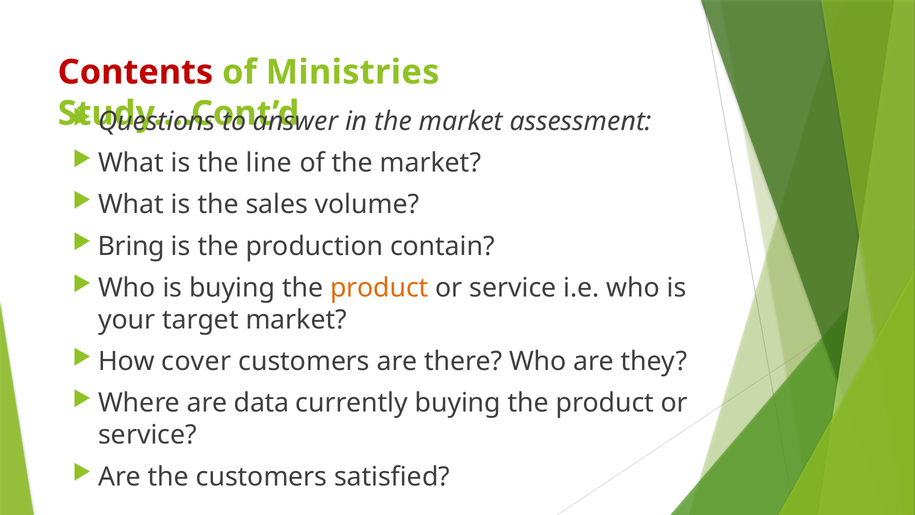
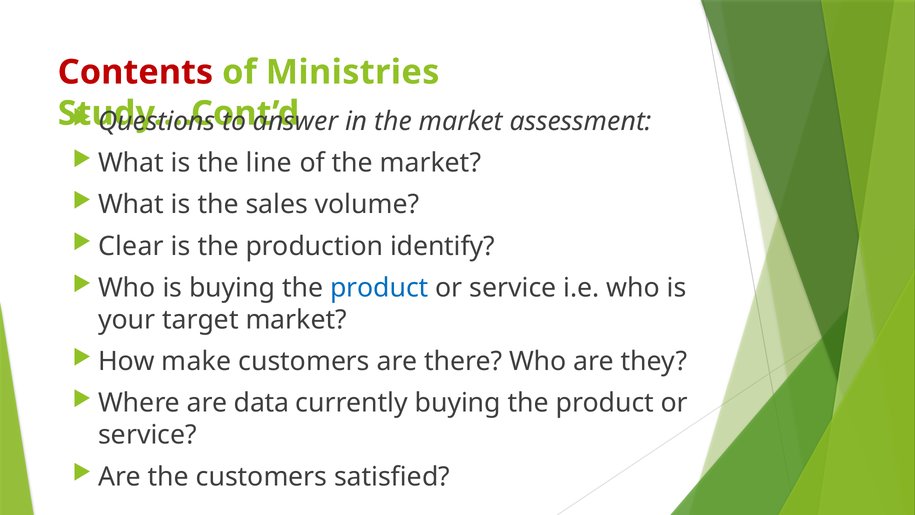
Bring: Bring -> Clear (131, 246)
contain: contain -> identify (442, 246)
product colour: orange -> blue (379, 288)
cover: cover -> make (196, 361)
